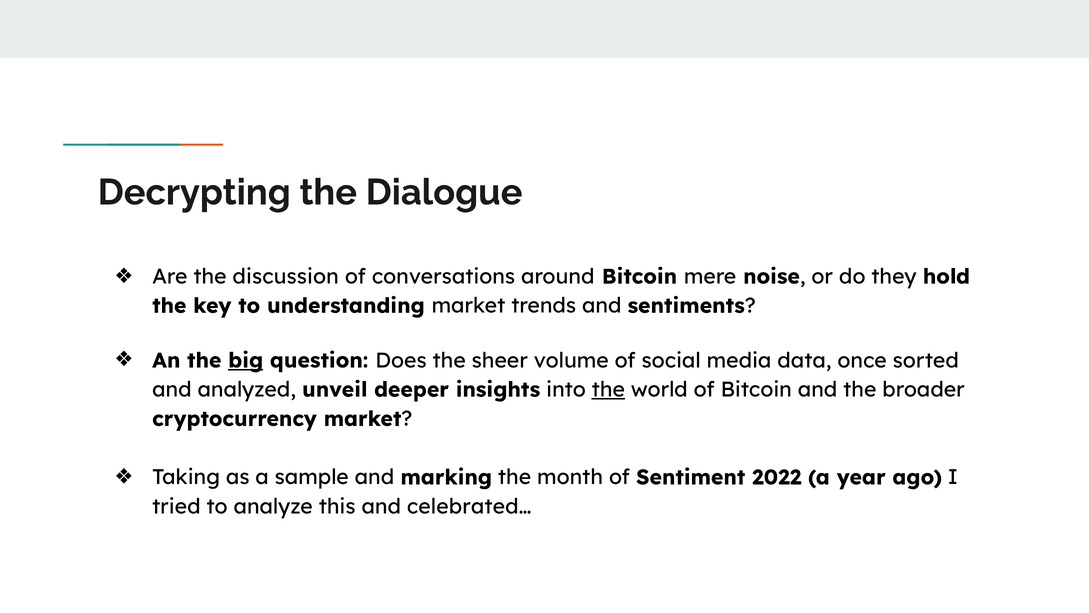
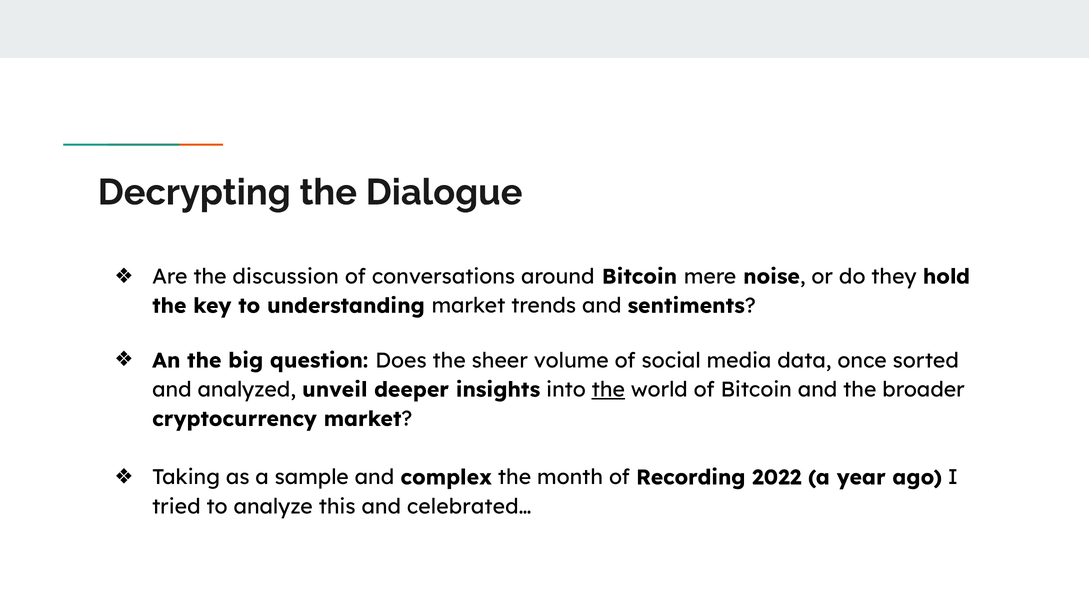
big underline: present -> none (246, 360)
marking: marking -> complex (446, 477)
Sentiment: Sentiment -> Recording (691, 477)
